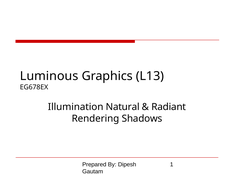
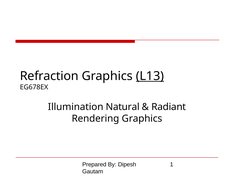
Luminous: Luminous -> Refraction (49, 76)
L13 underline: none -> present (150, 76)
Rendering Shadows: Shadows -> Graphics (142, 119)
